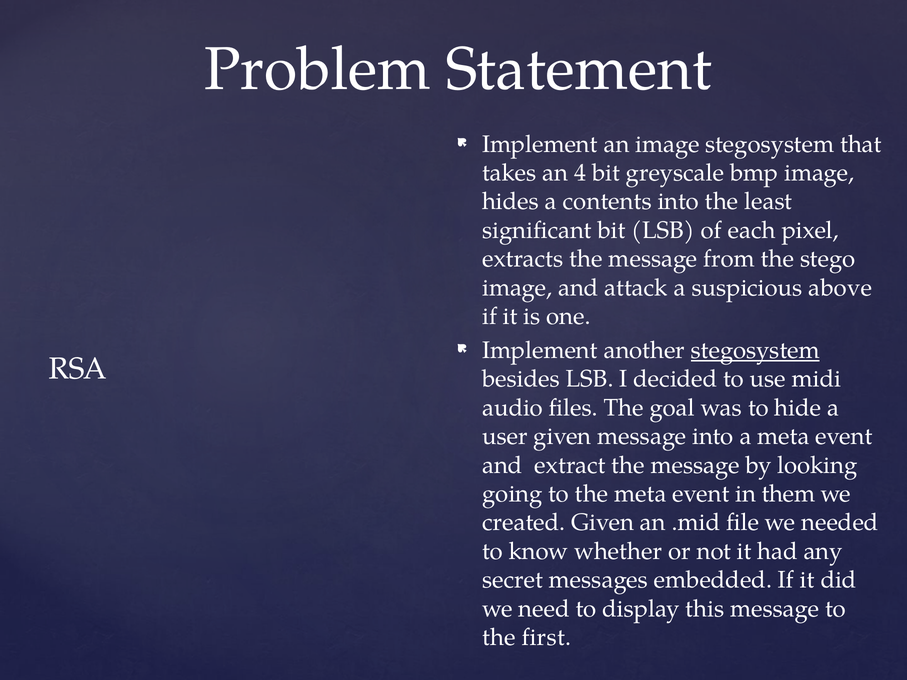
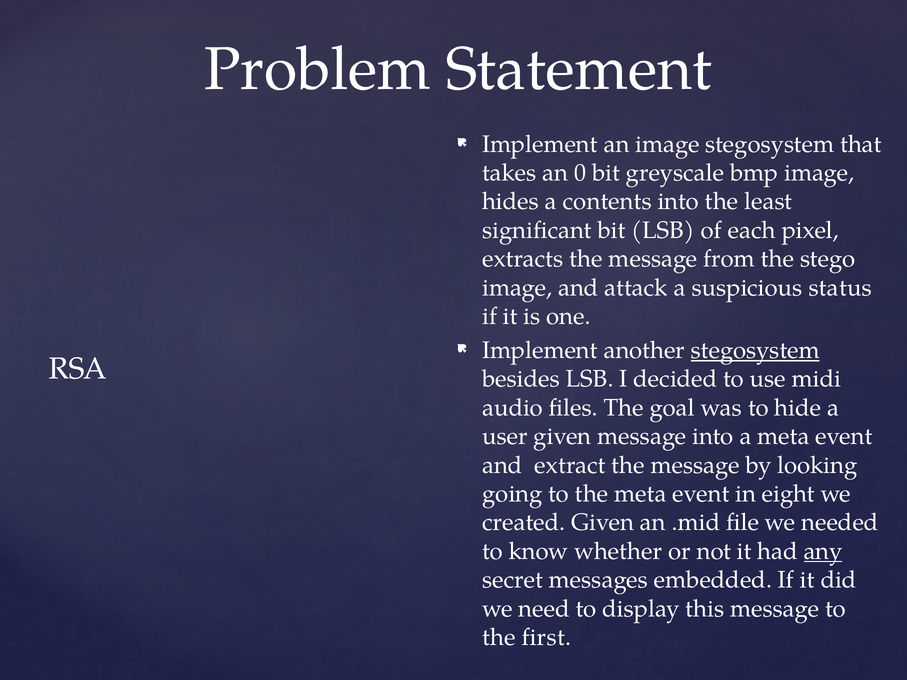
4: 4 -> 0 (580, 173)
above: above -> status (840, 288)
them: them -> eight (788, 494)
any underline: none -> present (823, 551)
